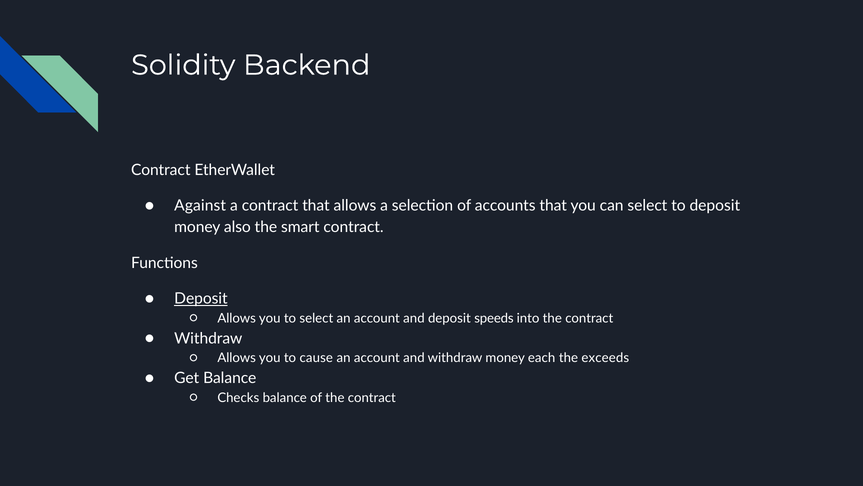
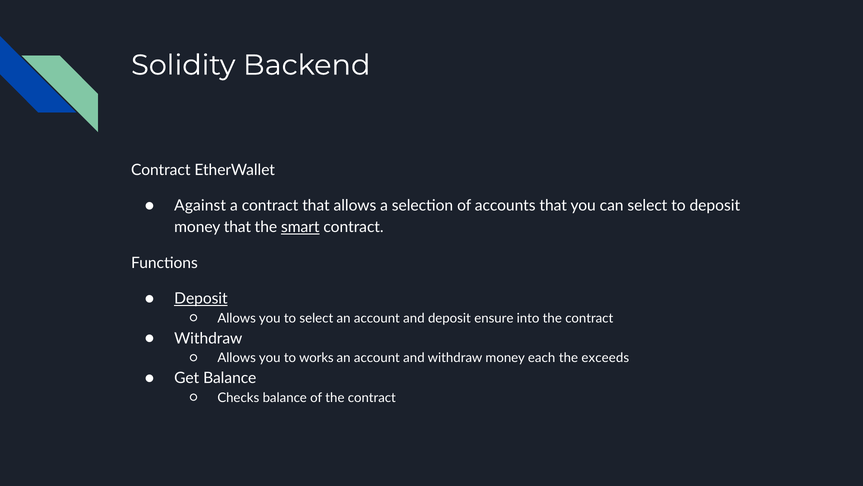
money also: also -> that (237, 227)
smart underline: none -> present (300, 227)
speeds: speeds -> ensure (494, 318)
cause: cause -> works (316, 358)
